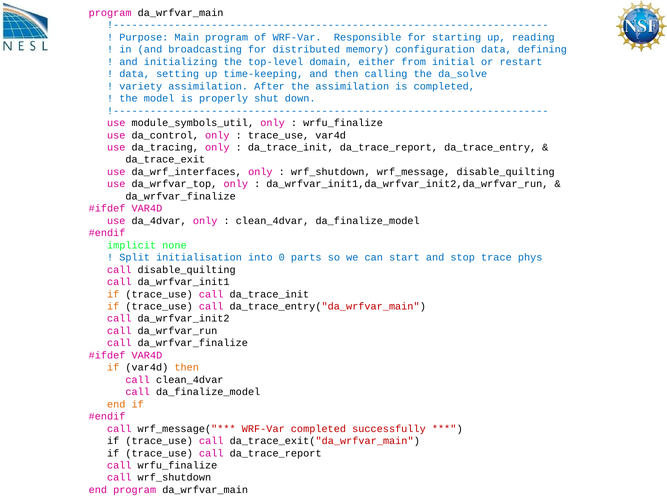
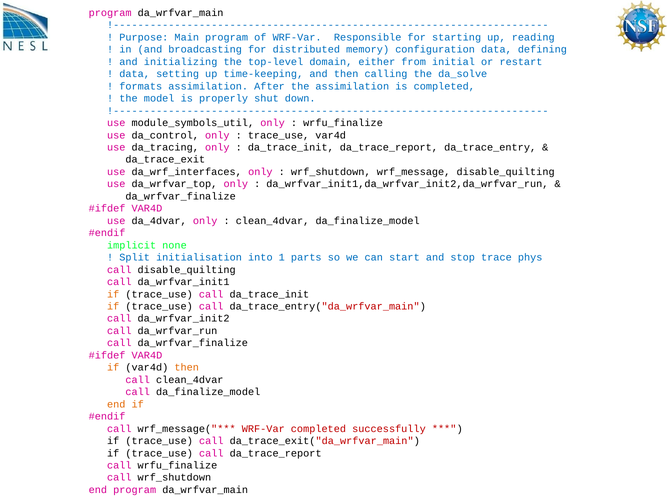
variety: variety -> formats (141, 86)
0: 0 -> 1 (282, 258)
